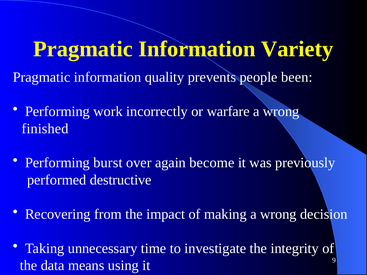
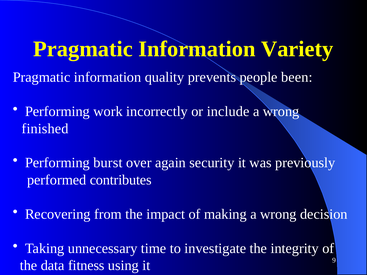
warfare: warfare -> include (228, 112)
become: become -> security (212, 163)
destructive: destructive -> contributes (121, 180)
means: means -> fitness (86, 266)
